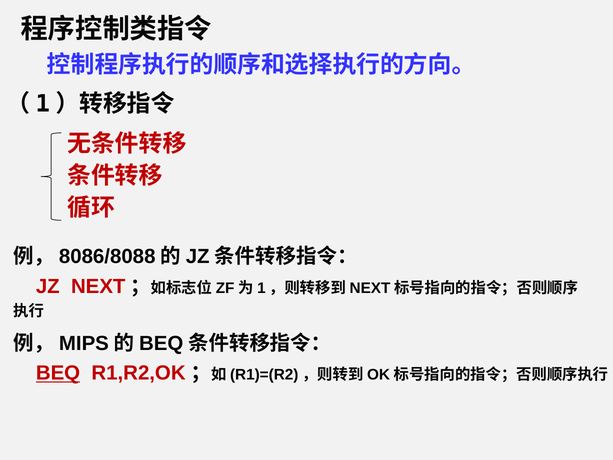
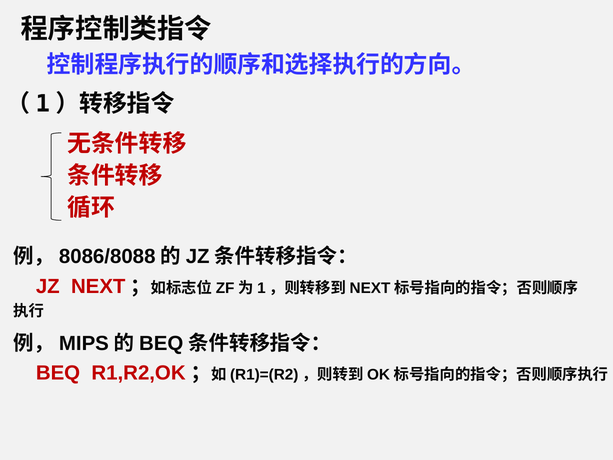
BEQ underline: present -> none (58, 373)
